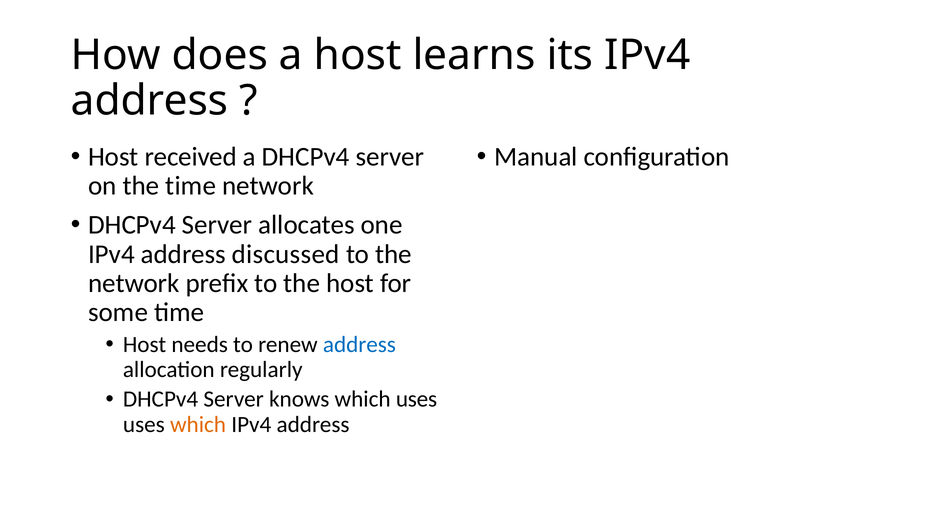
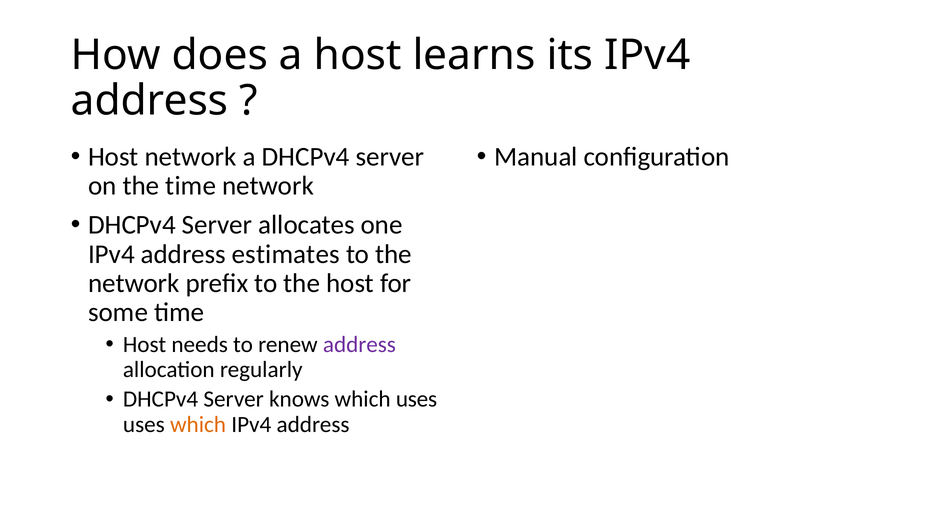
Host received: received -> network (191, 157)
discussed: discussed -> estimates (286, 254)
address colour: blue -> purple (359, 344)
